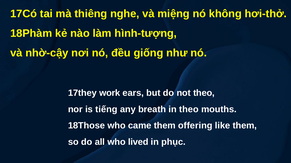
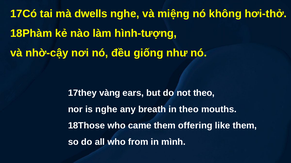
thiêng: thiêng -> dwells (91, 14)
work: work -> vàng (110, 93)
is tiếng: tiếng -> nghe (106, 110)
lived: lived -> from (138, 142)
phục: phục -> mình (174, 142)
